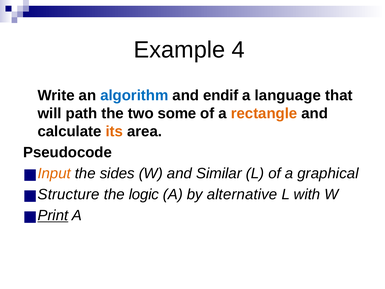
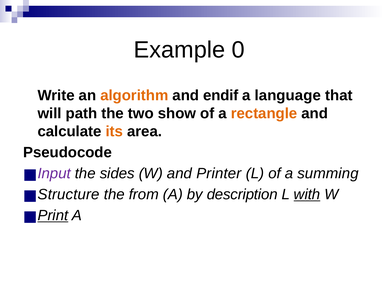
4: 4 -> 0 (238, 50)
algorithm colour: blue -> orange (134, 95)
some: some -> show (177, 113)
Input colour: orange -> purple (54, 173)
Similar: Similar -> Printer (219, 173)
graphical: graphical -> summing (328, 173)
logic: logic -> from (144, 194)
alternative: alternative -> description (242, 194)
with underline: none -> present (307, 194)
